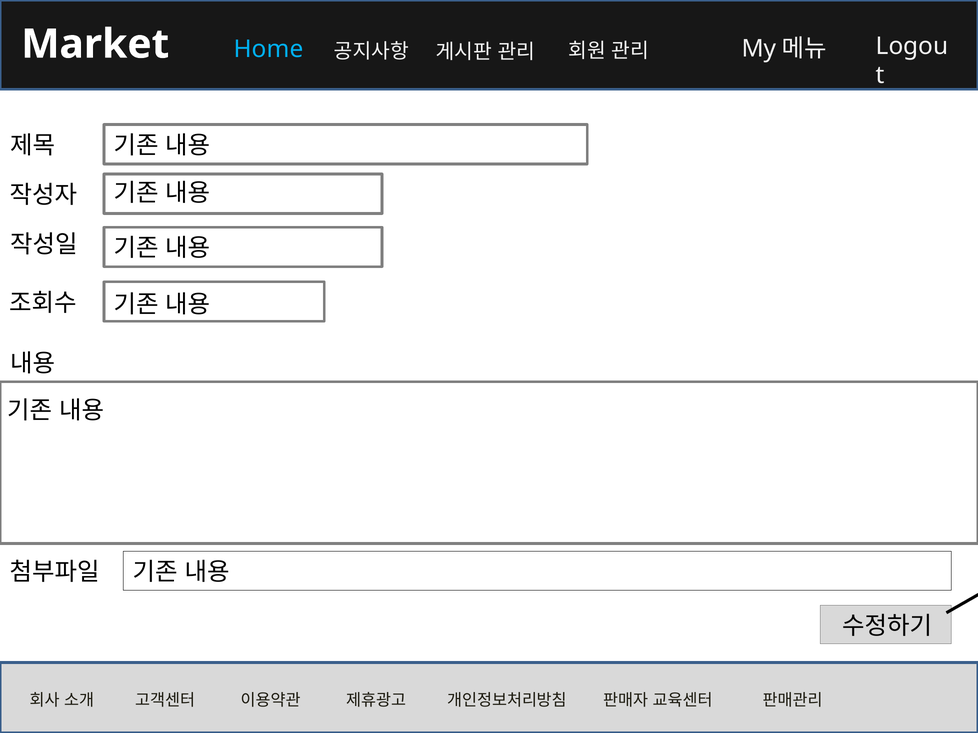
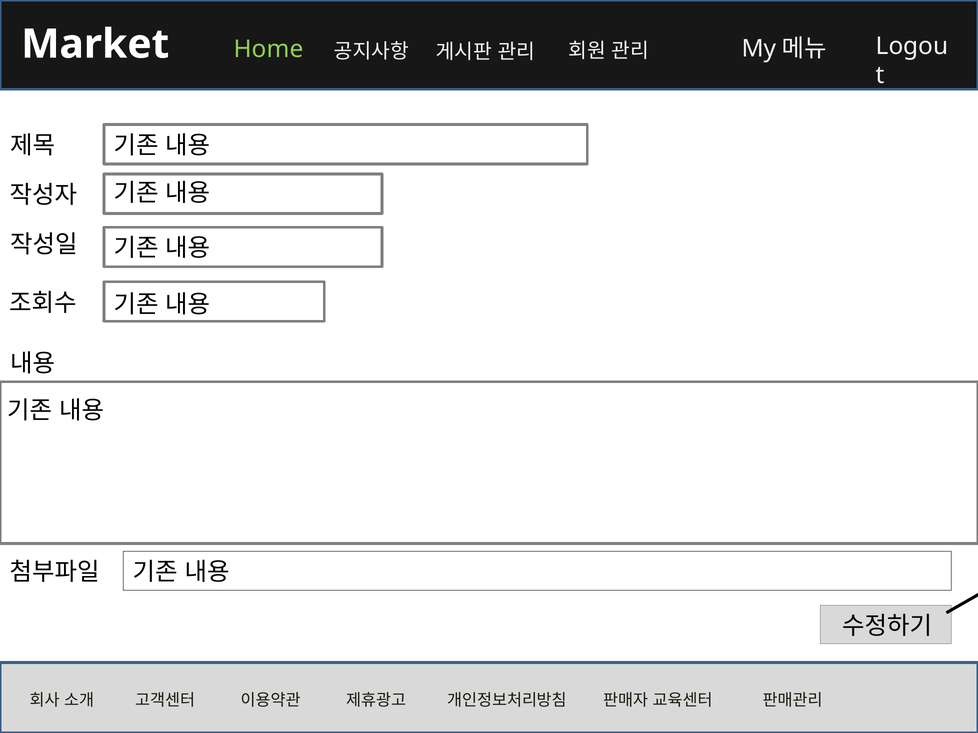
Home colour: light blue -> light green (269, 49)
